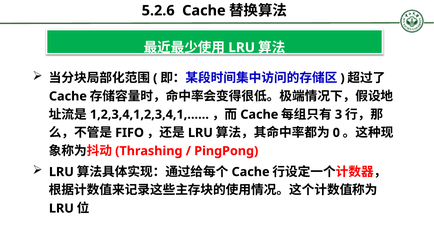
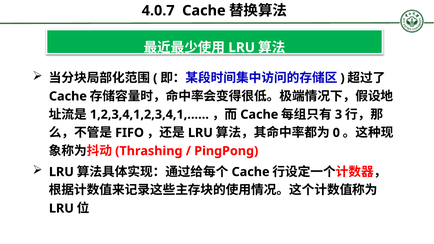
5.2.6: 5.2.6 -> 4.0.7 (158, 11)
